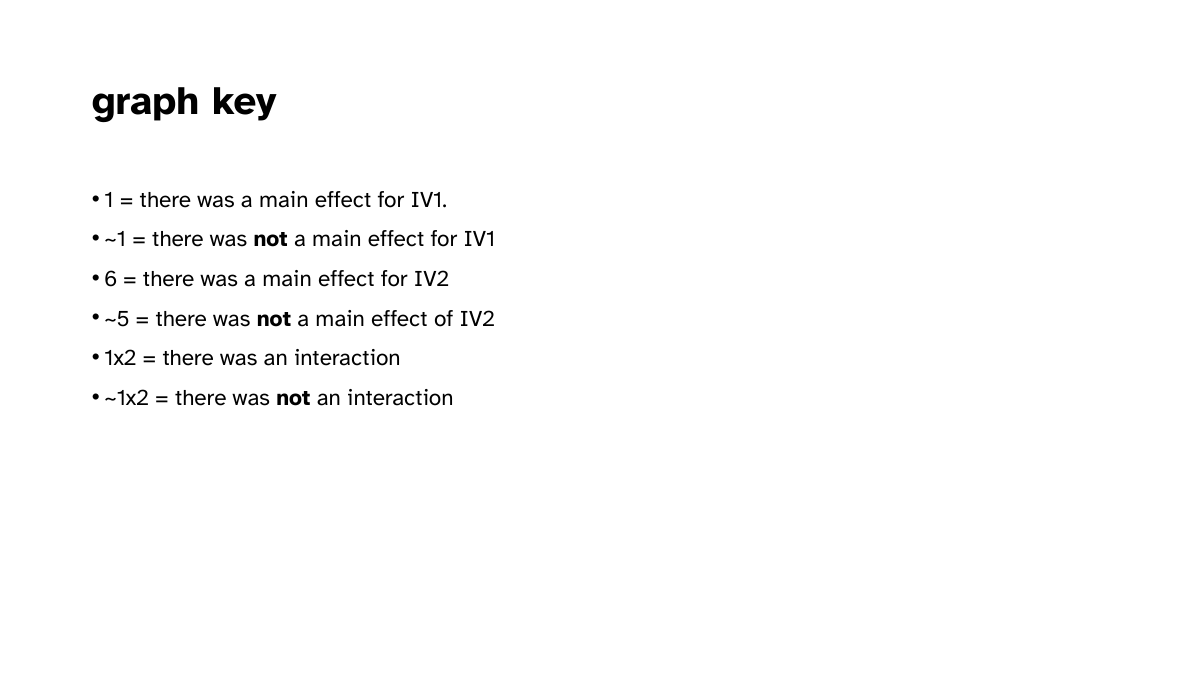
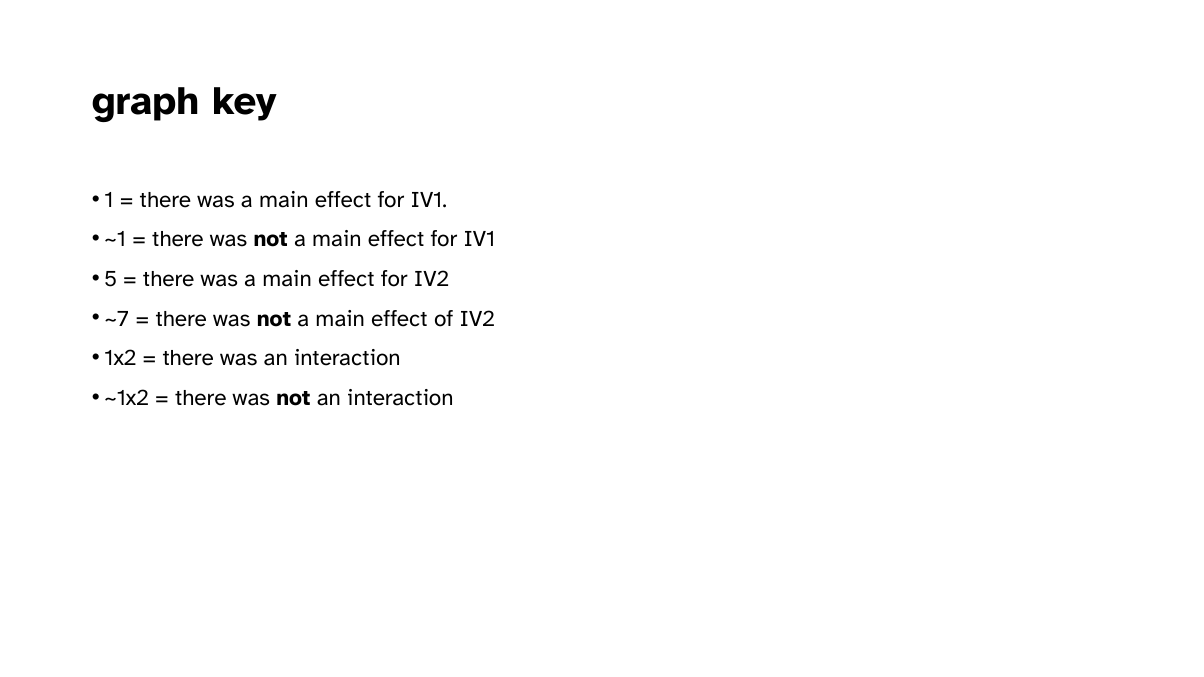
6: 6 -> 5 (111, 279)
~5: ~5 -> ~7 (117, 319)
